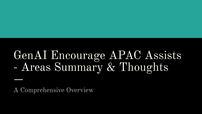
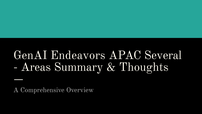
Encourage: Encourage -> Endeavors (78, 55)
Assists: Assists -> Several (163, 55)
